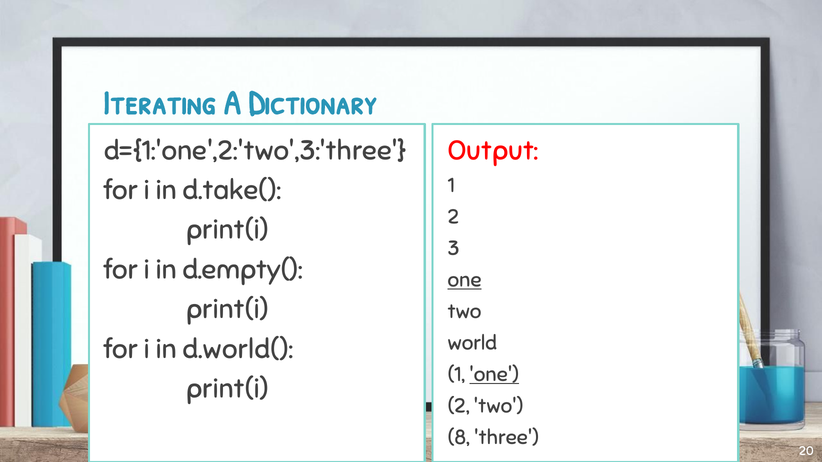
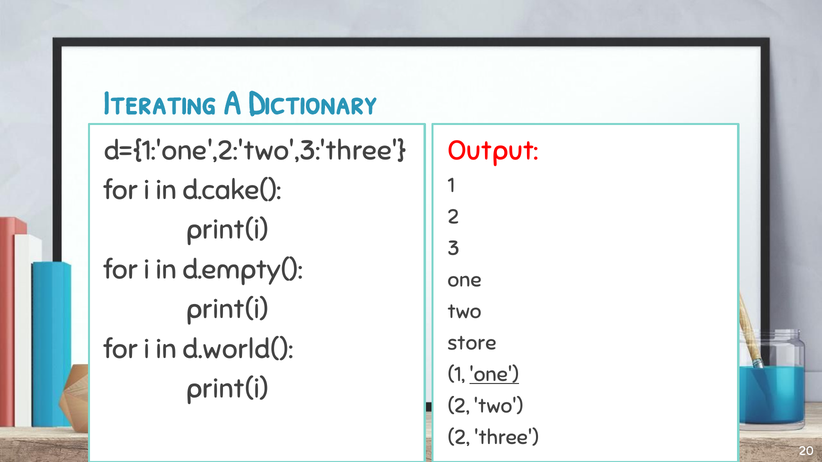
d.take(: d.take( -> d.cake( (232, 190)
one underline: present -> none (465, 280)
world: world -> store (472, 343)
8: 8 -> 2 (459, 438)
